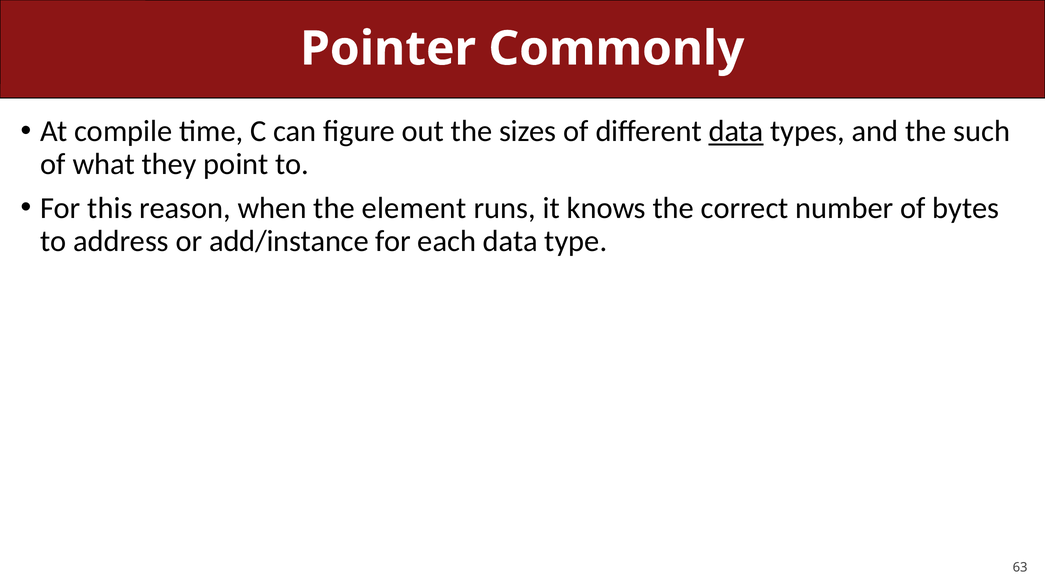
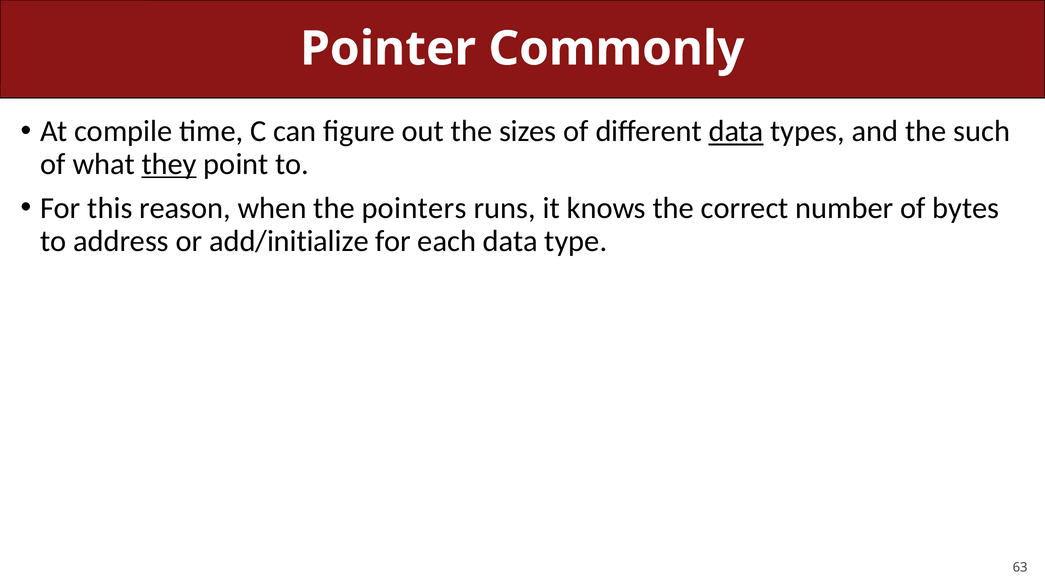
they underline: none -> present (169, 164)
element: element -> pointers (414, 208)
add/instance: add/instance -> add/initialize (289, 241)
